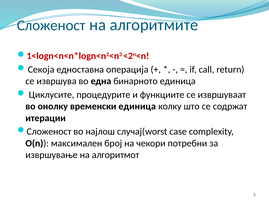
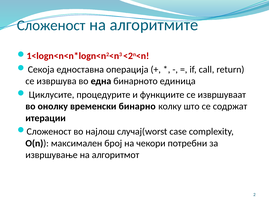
временски единица: единица -> бинарно (137, 107)
